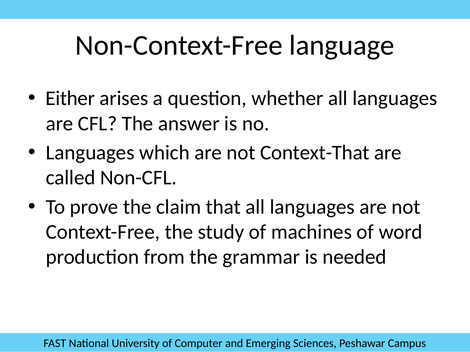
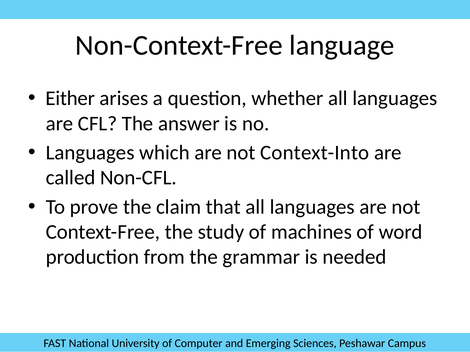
Context-That: Context-That -> Context-Into (315, 153)
